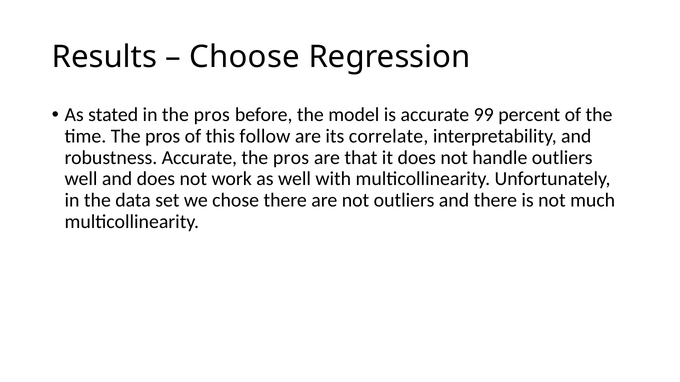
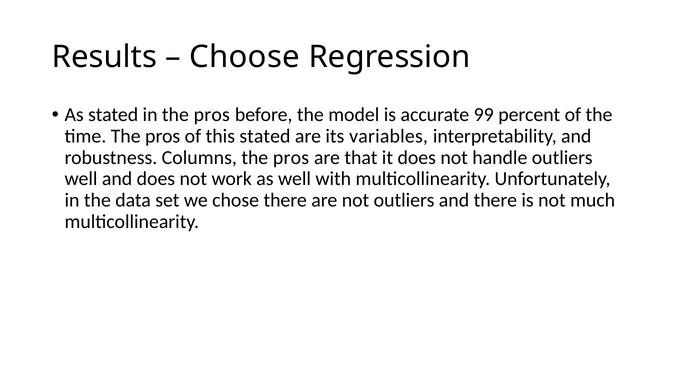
this follow: follow -> stated (265, 136)
correlate: correlate -> variables (389, 136)
robustness Accurate: Accurate -> Columns (199, 158)
